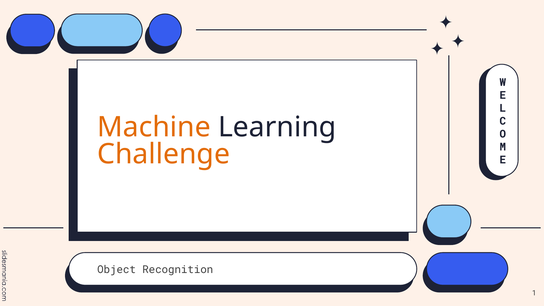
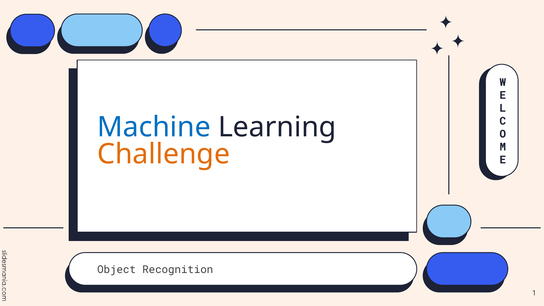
Machine colour: orange -> blue (154, 127)
